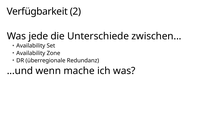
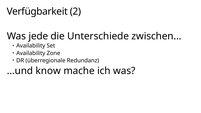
wenn: wenn -> know (48, 71)
